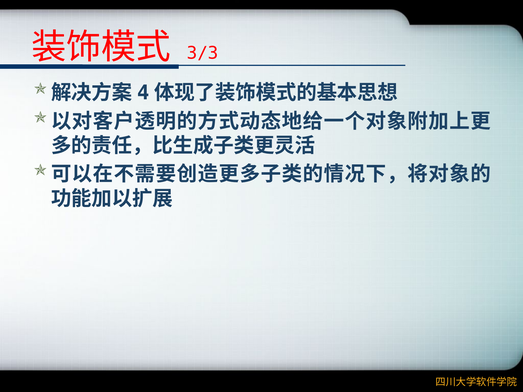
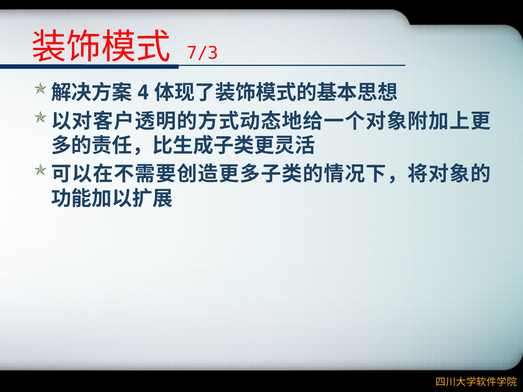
3/3: 3/3 -> 7/3 (203, 53)
